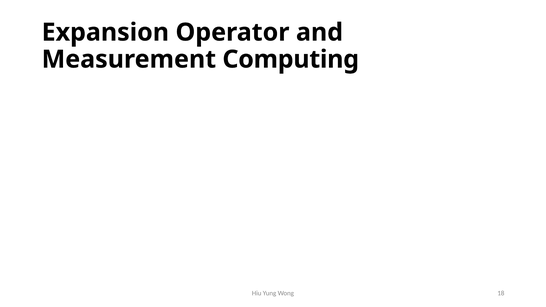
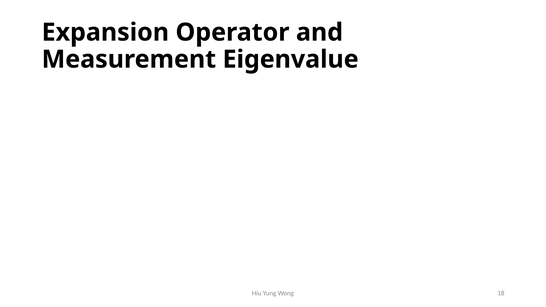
Computing: Computing -> Eigenvalue (291, 59)
